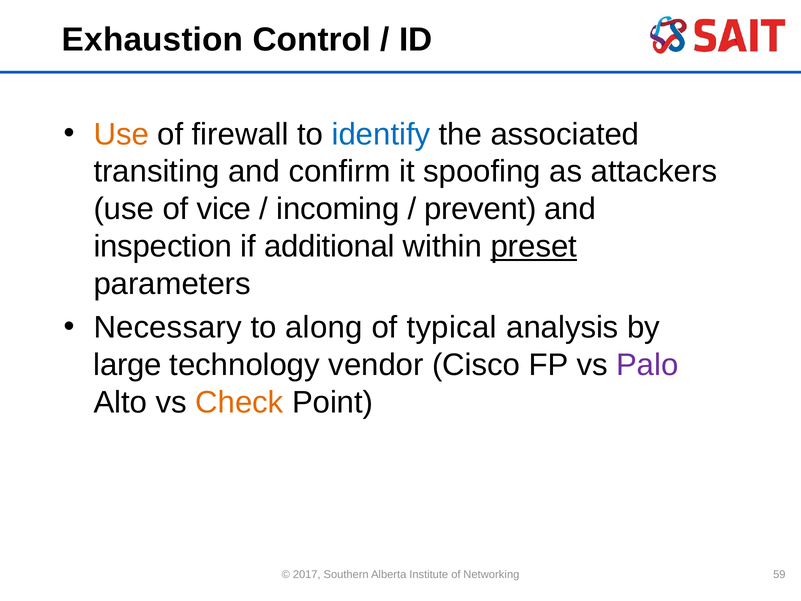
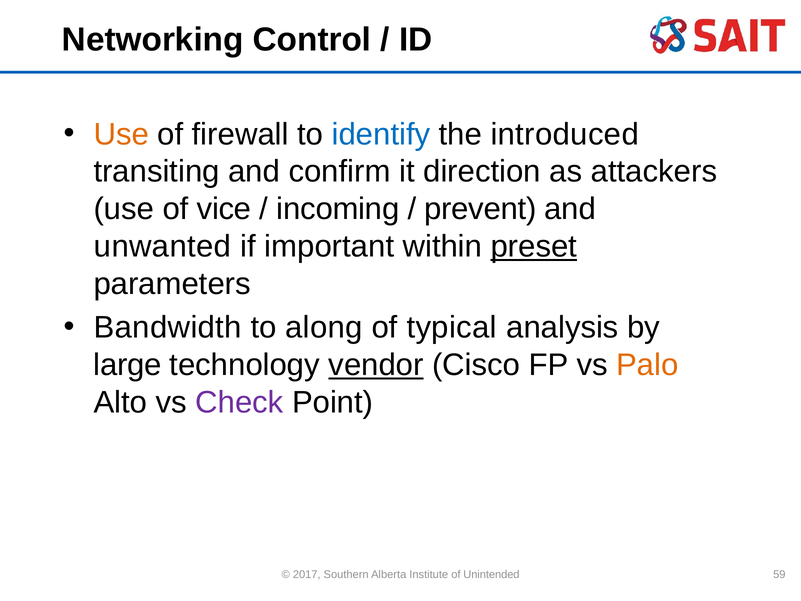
Exhaustion: Exhaustion -> Networking (153, 40)
associated: associated -> introduced (565, 134)
spoofing: spoofing -> direction (482, 172)
inspection: inspection -> unwanted (162, 246)
additional: additional -> important (329, 246)
Necessary: Necessary -> Bandwidth (168, 327)
vendor underline: none -> present (376, 365)
Palo colour: purple -> orange (647, 365)
Check colour: orange -> purple (239, 402)
Networking: Networking -> Unintended (491, 574)
